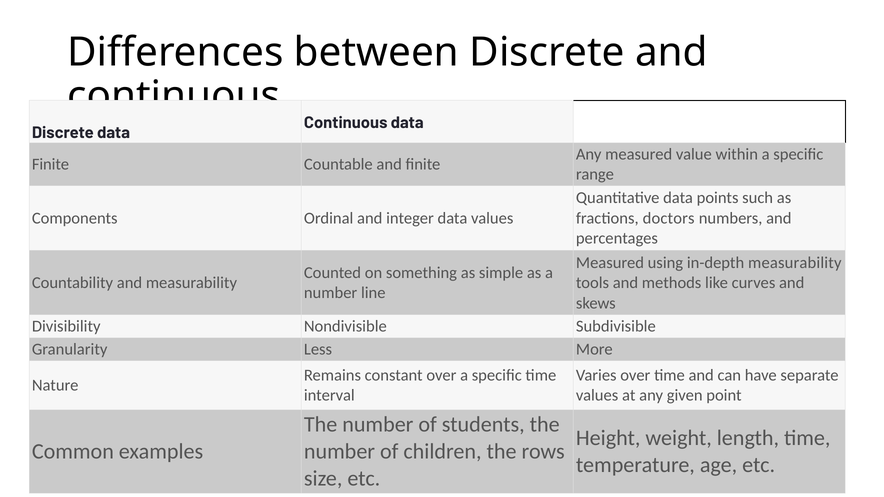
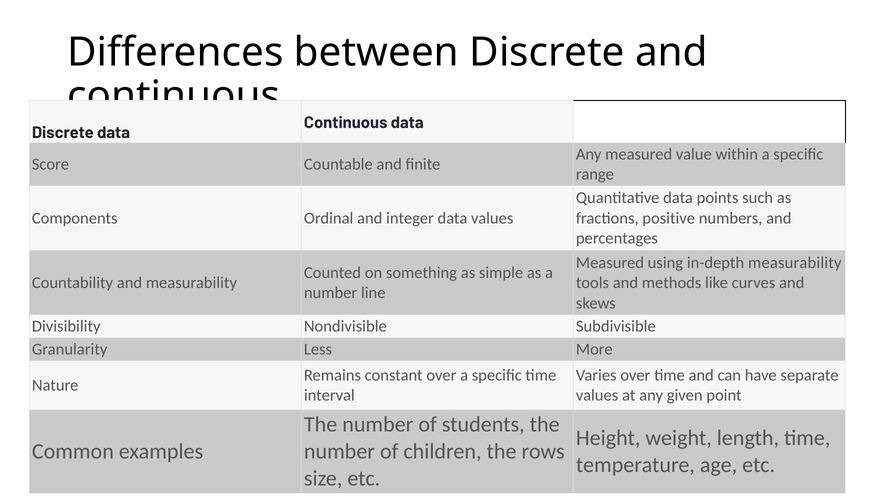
Finite: Finite -> Score (50, 165)
doctors: doctors -> positive (669, 218)
